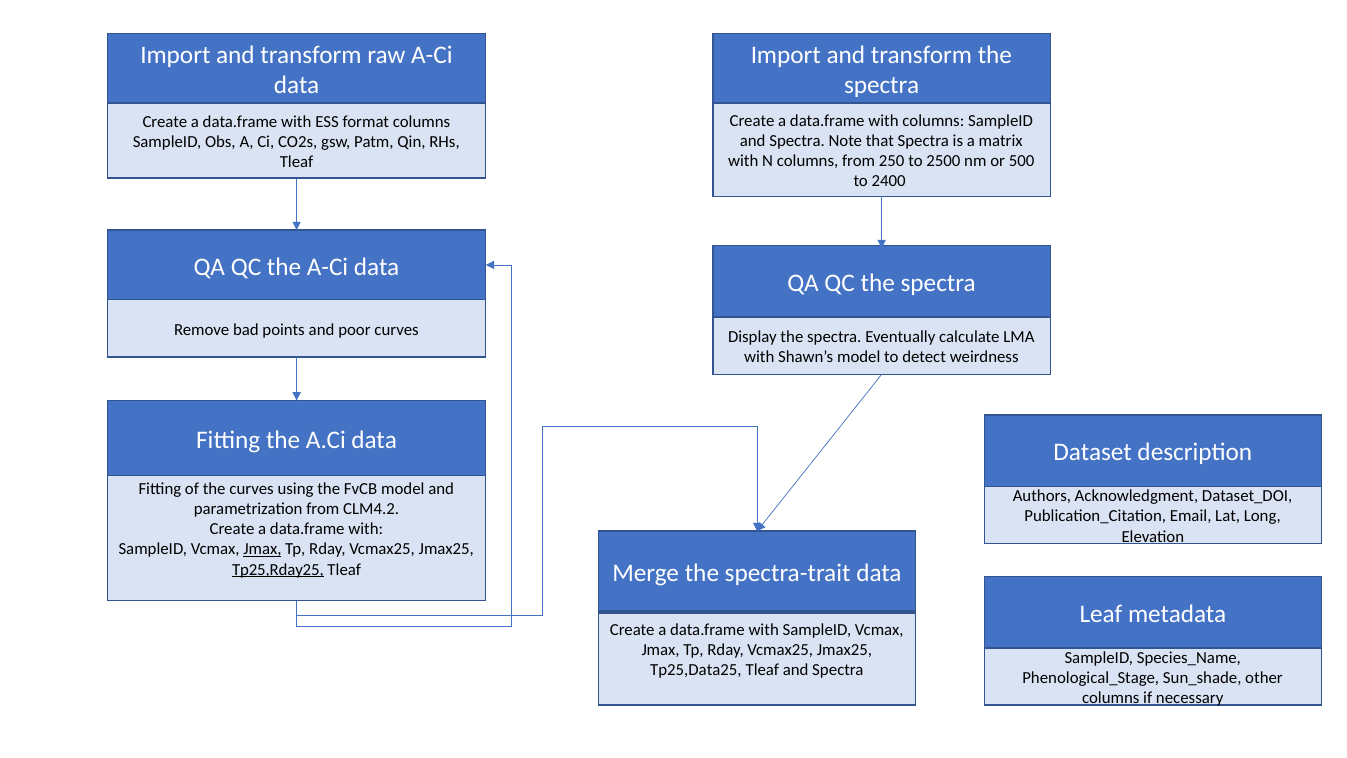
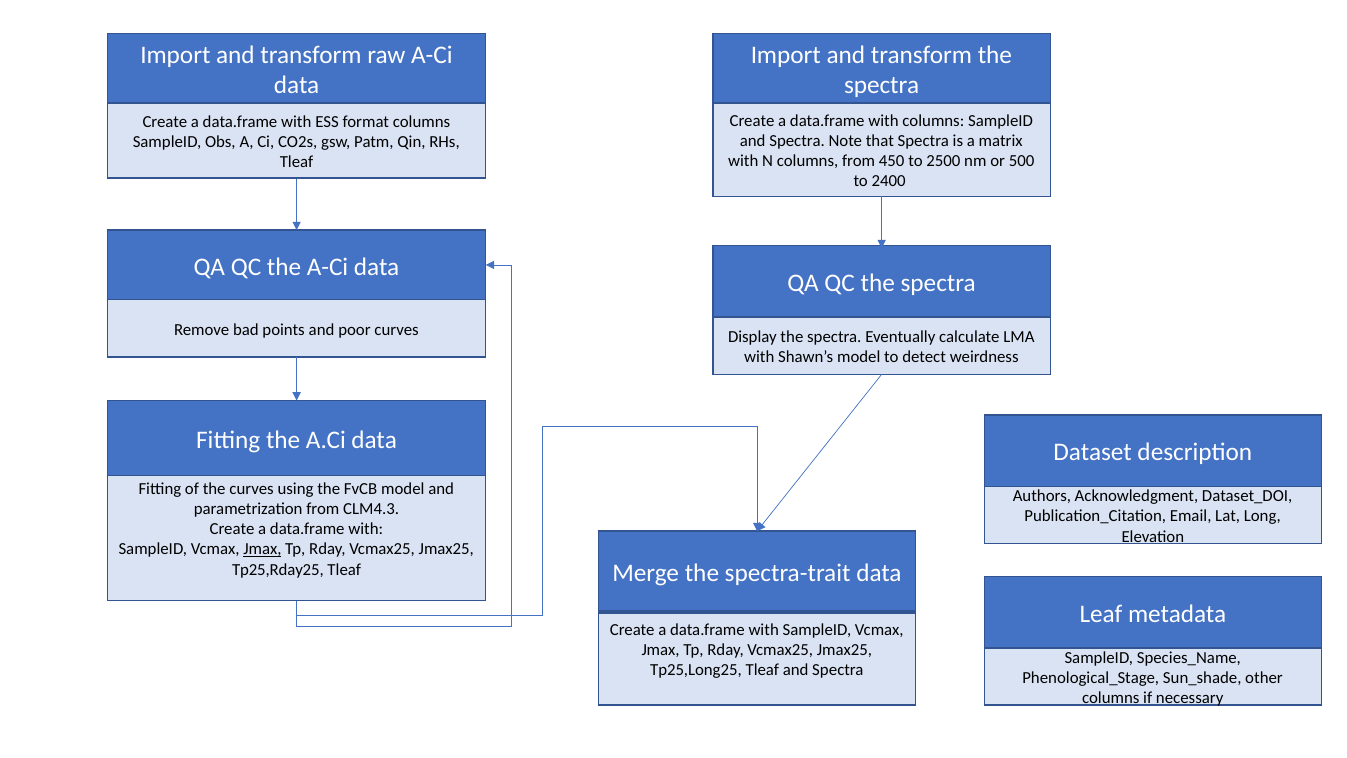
250: 250 -> 450 (892, 161)
CLM4.2: CLM4.2 -> CLM4.3 (371, 509)
Tp25,Rday25 underline: present -> none (278, 569)
Tp25,Data25: Tp25,Data25 -> Tp25,Long25 (696, 670)
